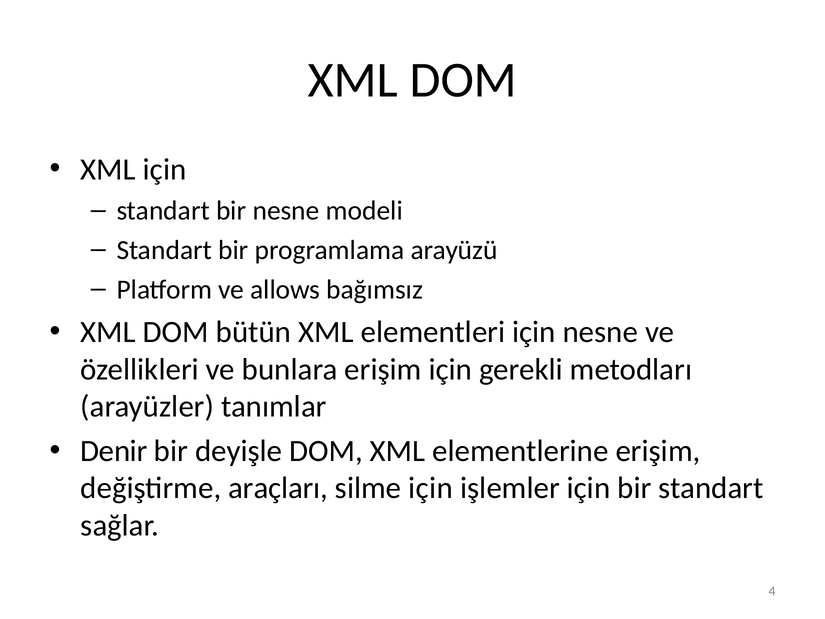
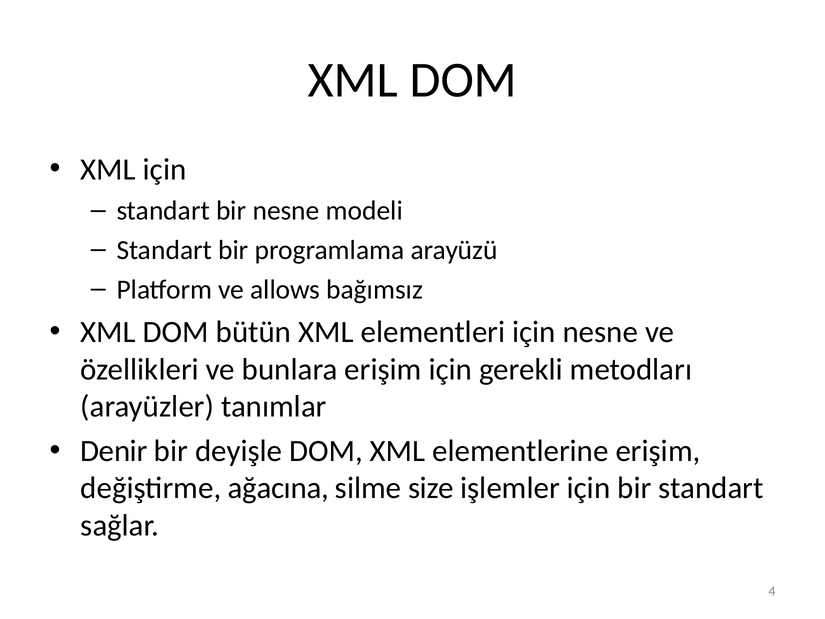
araçları: araçları -> ağacına (278, 488)
silme için: için -> size (431, 488)
